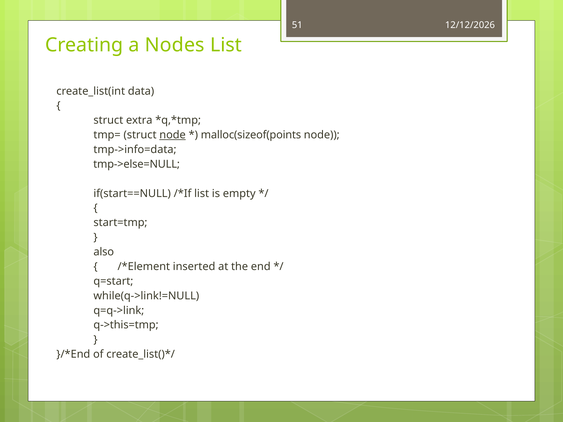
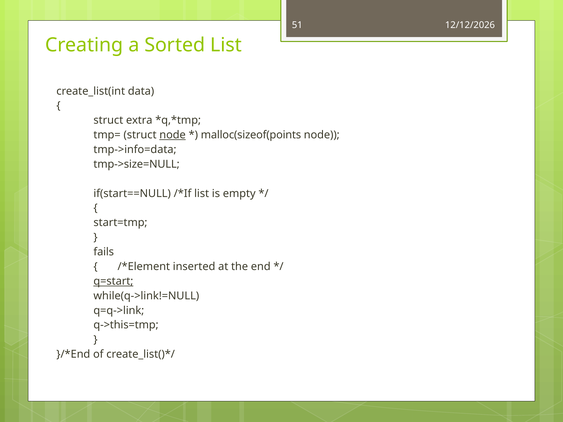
Nodes: Nodes -> Sorted (175, 45)
tmp->else=NULL: tmp->else=NULL -> tmp->size=NULL (137, 164)
also: also -> fails (104, 252)
q=start underline: none -> present (113, 281)
